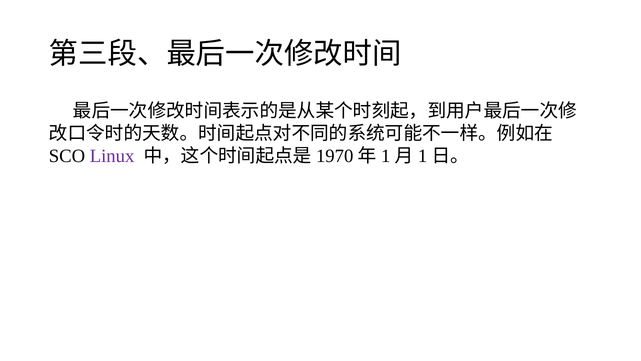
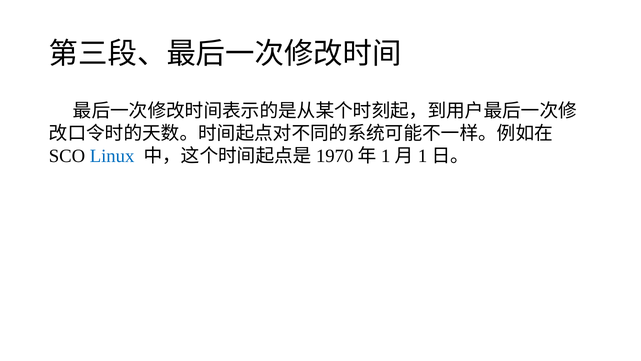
Linux colour: purple -> blue (112, 156)
